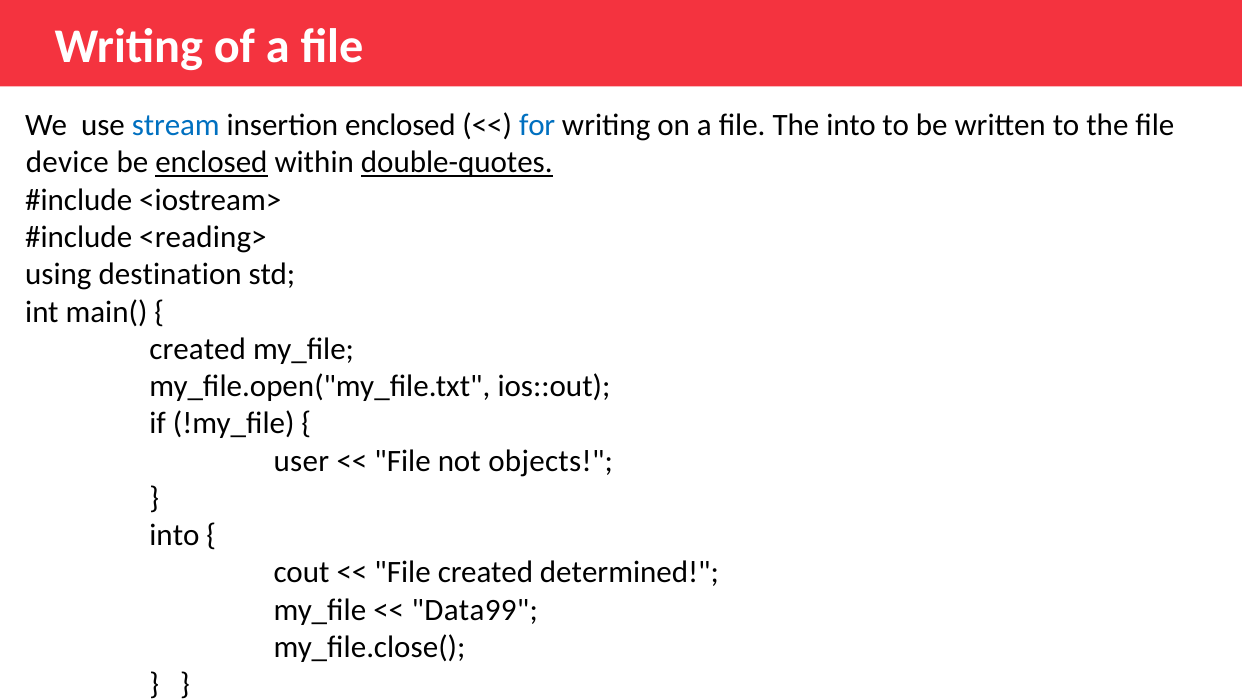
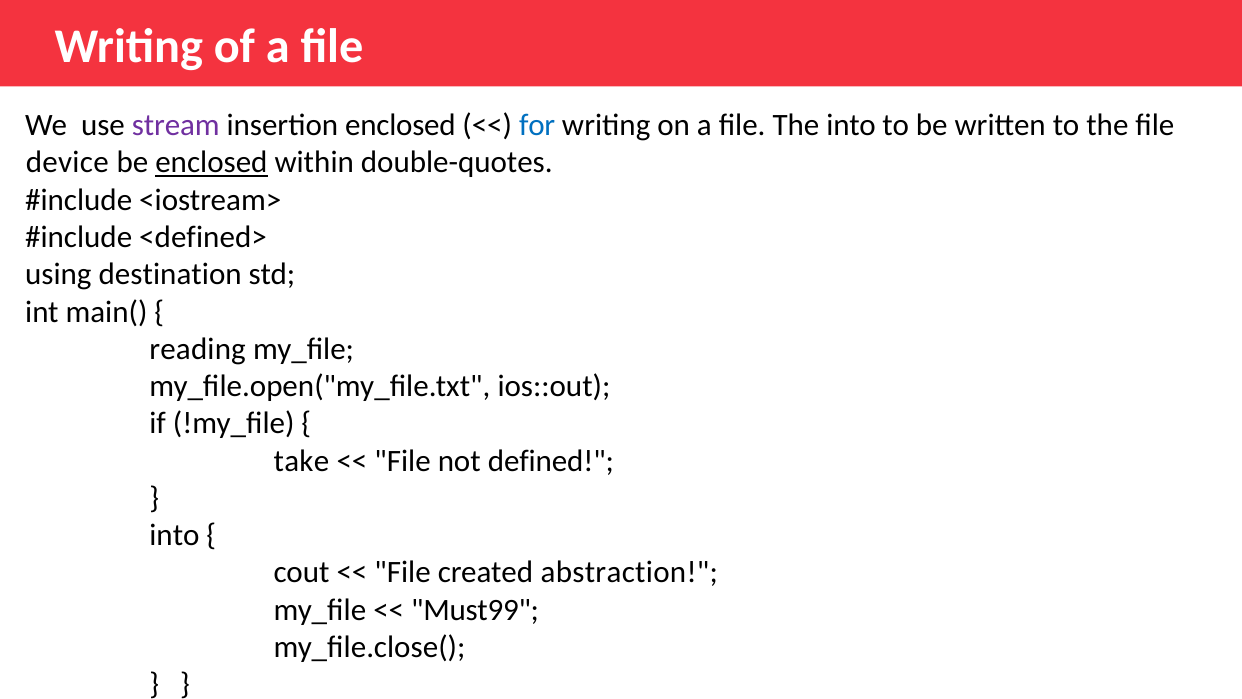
stream colour: blue -> purple (176, 125)
double-quotes underline: present -> none (457, 163)
<reading>: <reading> -> <defined> (203, 237)
created: created -> reading (198, 349)
user: user -> take (301, 461)
objects: objects -> defined (551, 461)
determined: determined -> abstraction (629, 572)
Data99: Data99 -> Must99 (475, 610)
